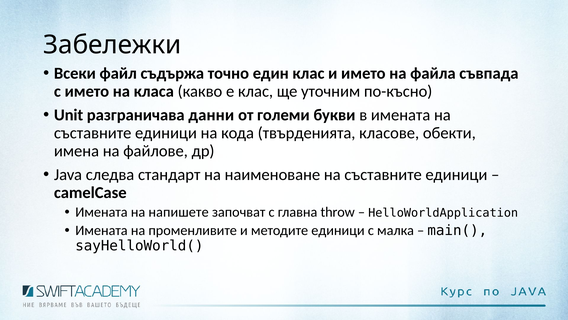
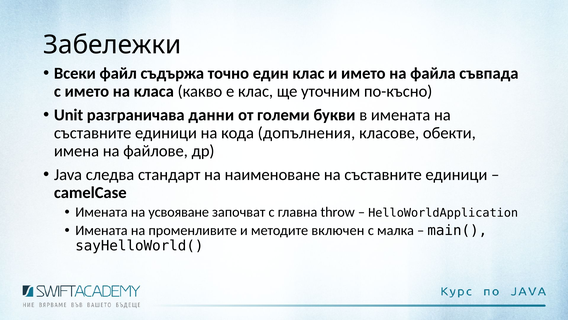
твърденията: твърденията -> допълнения (306, 133)
напишете: напишете -> усвояване (179, 212)
методите единици: единици -> включен (338, 230)
